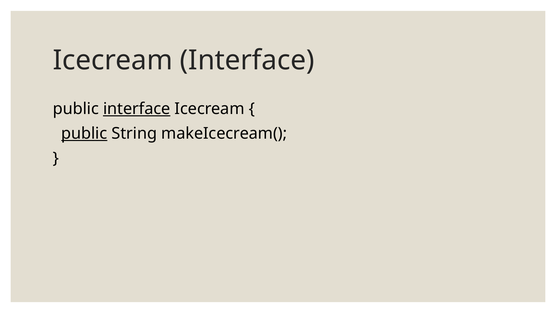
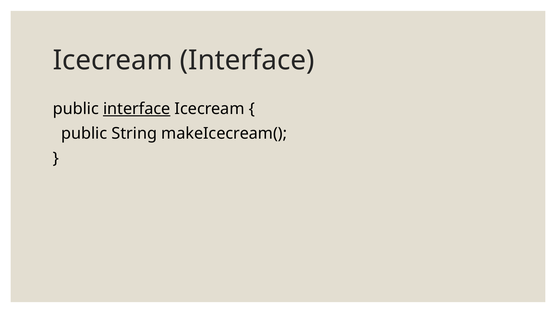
public underline: present -> none (84, 133)
